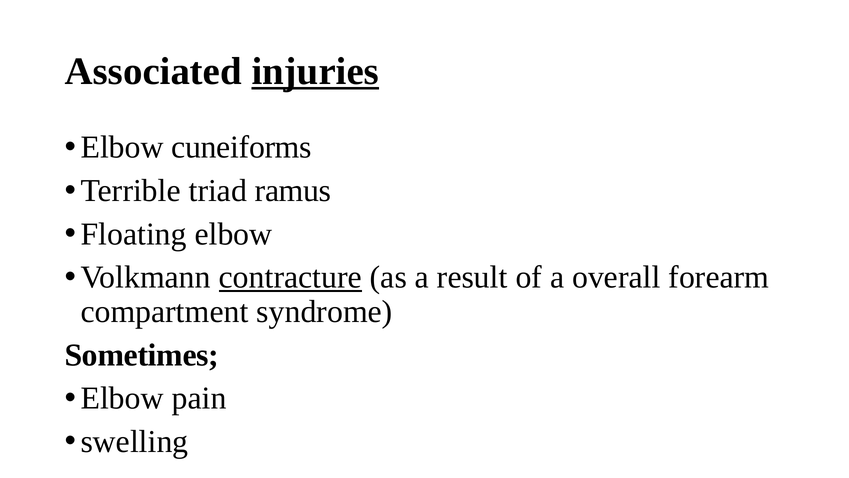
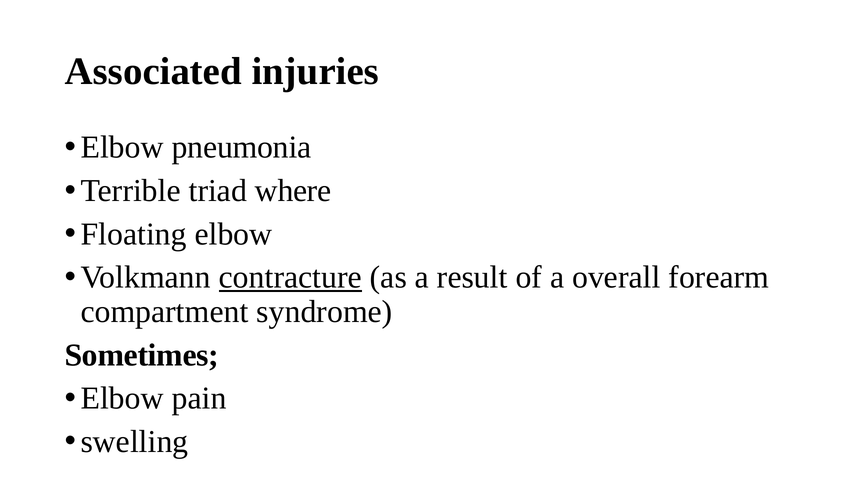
injuries underline: present -> none (315, 71)
cuneiforms: cuneiforms -> pneumonia (242, 147)
ramus: ramus -> where (293, 191)
